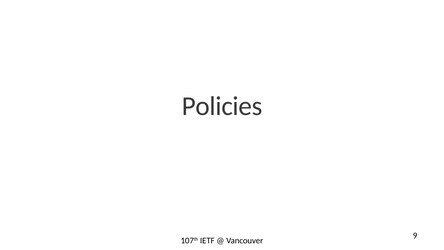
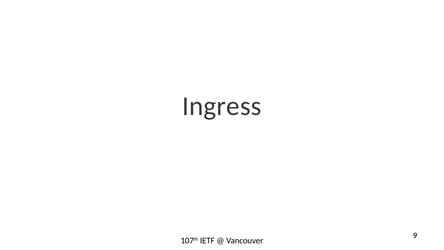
Policies: Policies -> Ingress (222, 106)
